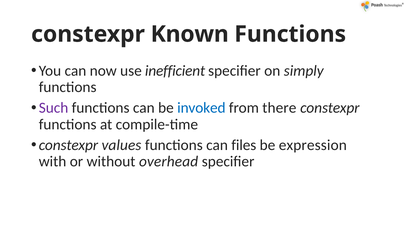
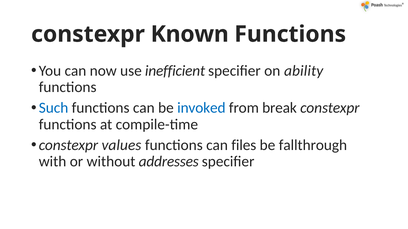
simply: simply -> ability (304, 71)
Such colour: purple -> blue (54, 108)
there: there -> break (279, 108)
expression: expression -> fallthrough (313, 145)
overhead: overhead -> addresses (169, 162)
